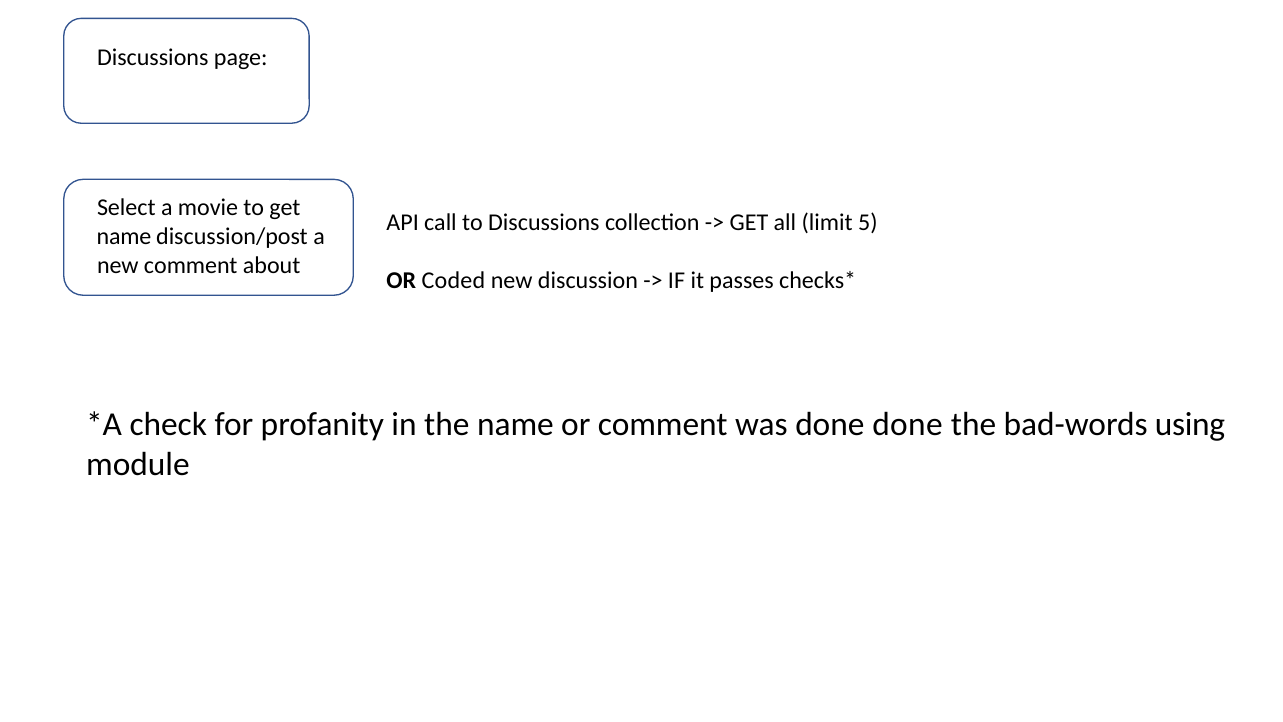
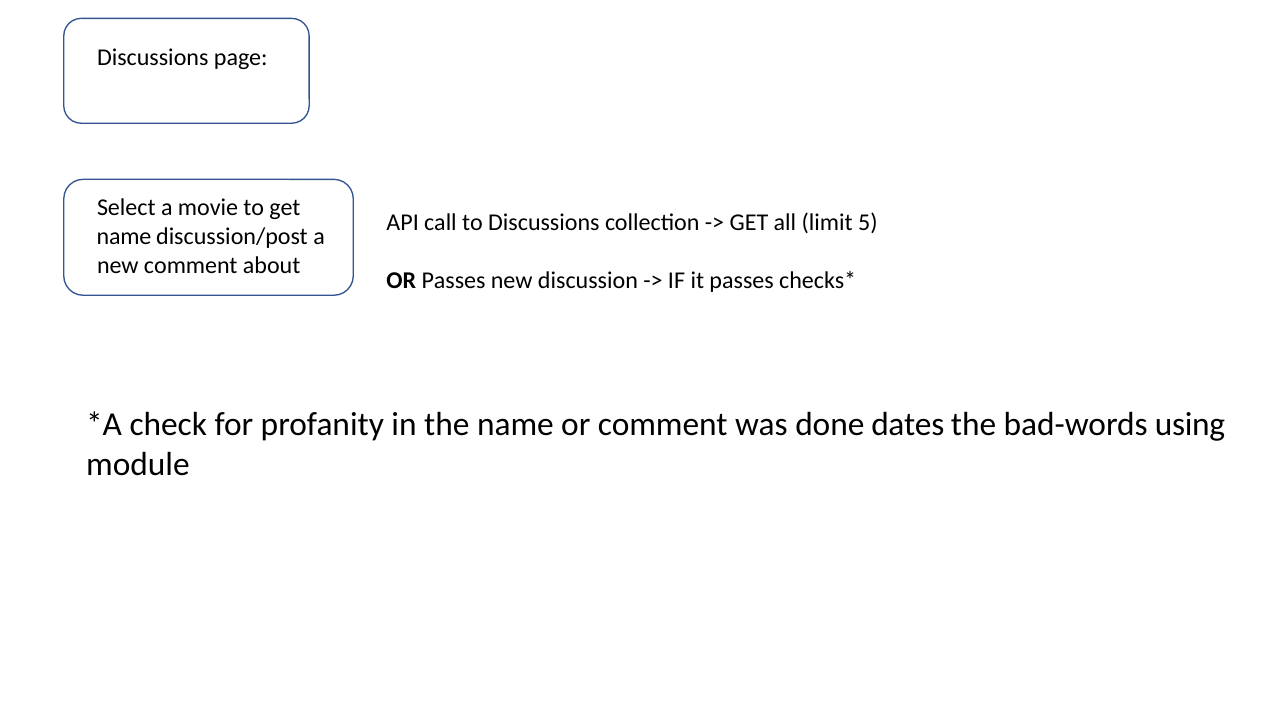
OR Coded: Coded -> Passes (454, 280)
done done: done -> dates (908, 424)
